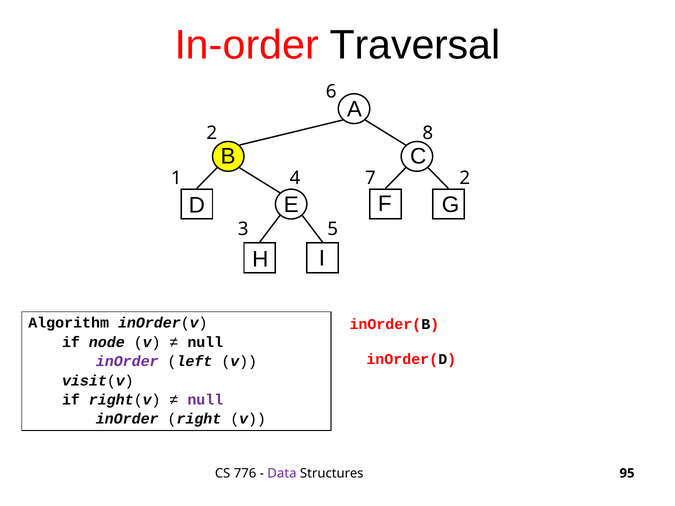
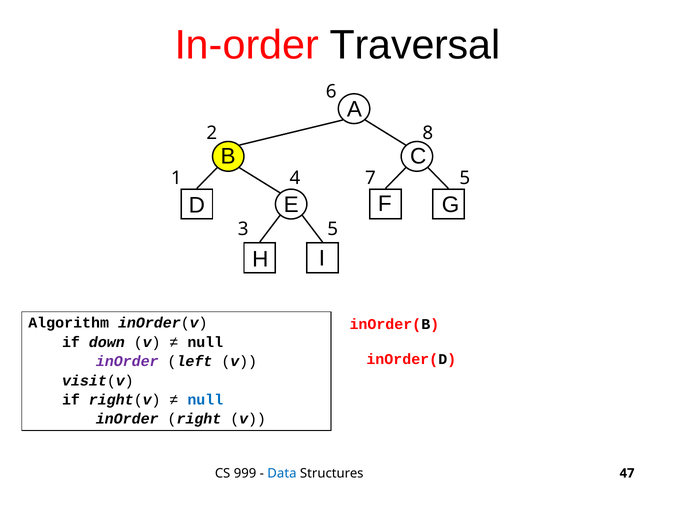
7 2: 2 -> 5 (465, 178)
node: node -> down (107, 342)
null colour: purple -> blue (205, 400)
776: 776 -> 999 (245, 473)
Data colour: purple -> blue (282, 473)
95: 95 -> 47 (627, 473)
